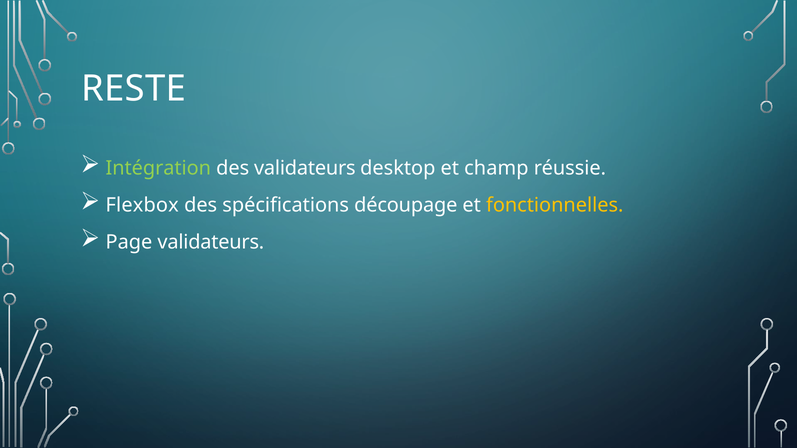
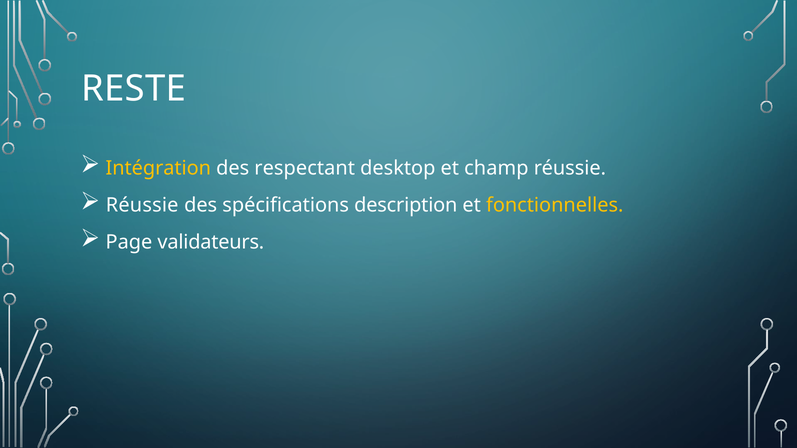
Intégration colour: light green -> yellow (158, 168)
des validateurs: validateurs -> respectant (305, 168)
Flexbox: Flexbox -> Réussie (142, 205)
découpage: découpage -> description (406, 205)
